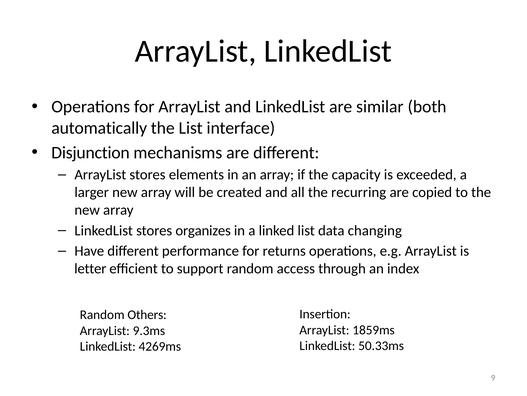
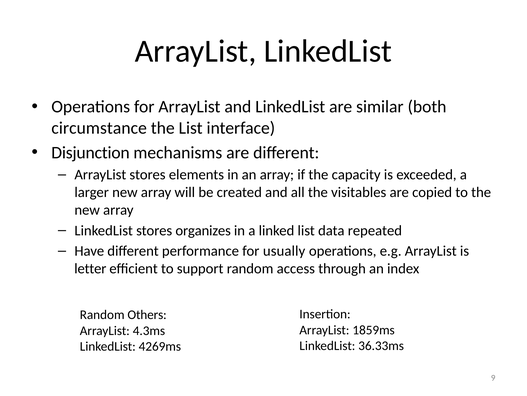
automatically: automatically -> circumstance (99, 128)
recurring: recurring -> visitables (359, 192)
changing: changing -> repeated (375, 230)
returns: returns -> usually (284, 251)
9.3ms: 9.3ms -> 4.3ms (149, 330)
50.33ms: 50.33ms -> 36.33ms (381, 345)
